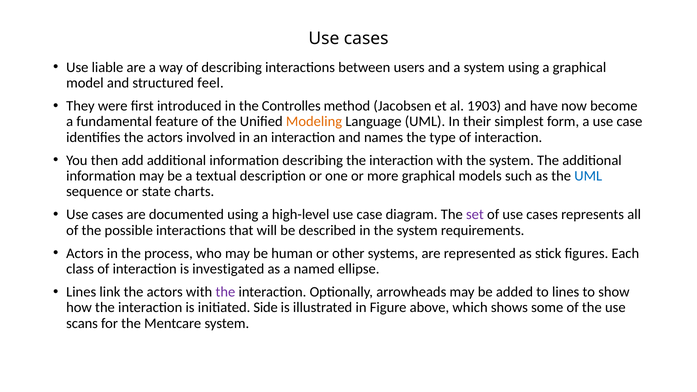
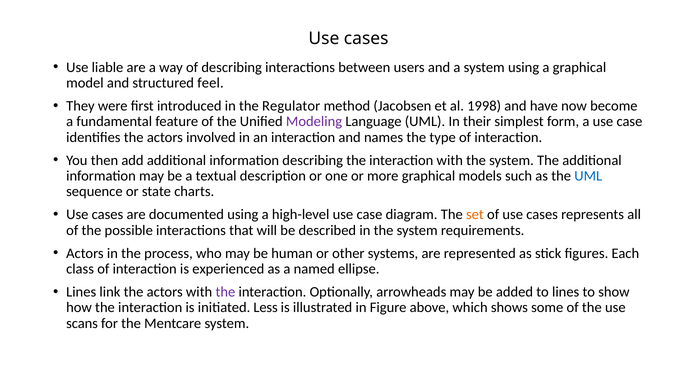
Controlles: Controlles -> Regulator (291, 106)
1903: 1903 -> 1998 (484, 106)
Modeling colour: orange -> purple (314, 122)
set colour: purple -> orange (475, 215)
investigated: investigated -> experienced (228, 269)
Side: Side -> Less (266, 308)
